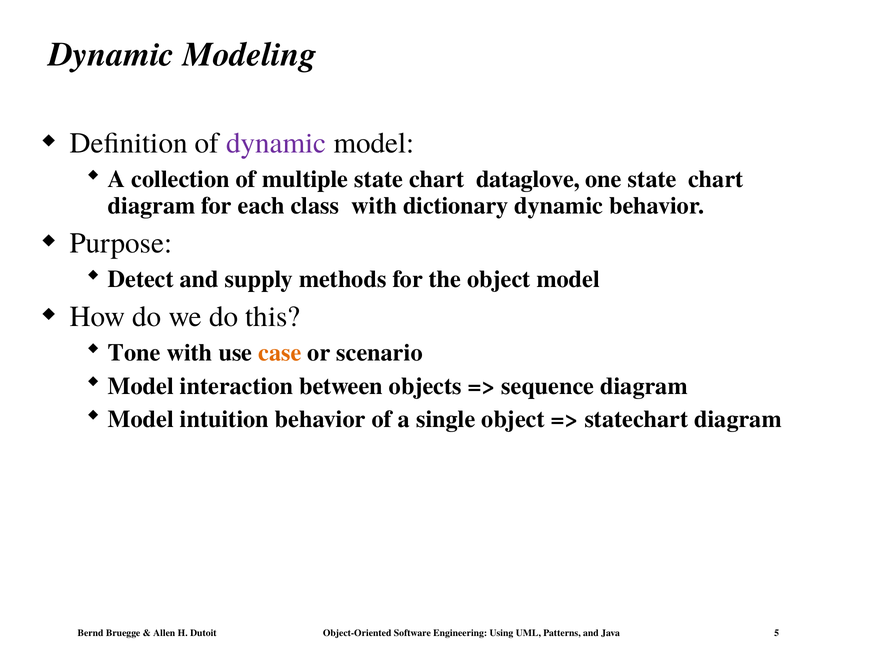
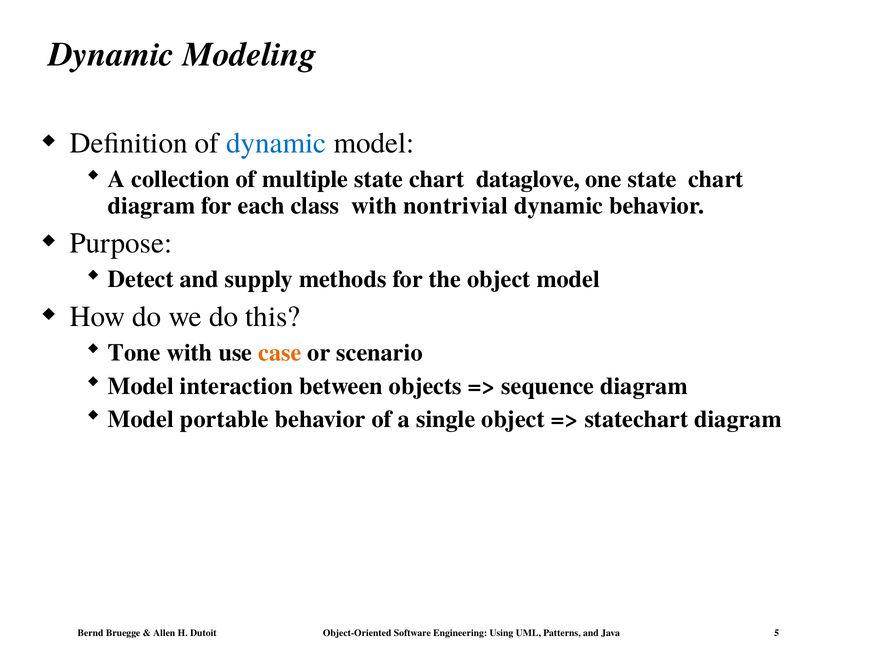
dynamic colour: purple -> blue (276, 143)
dictionary: dictionary -> nontrivial (456, 206)
intuition: intuition -> portable (224, 419)
